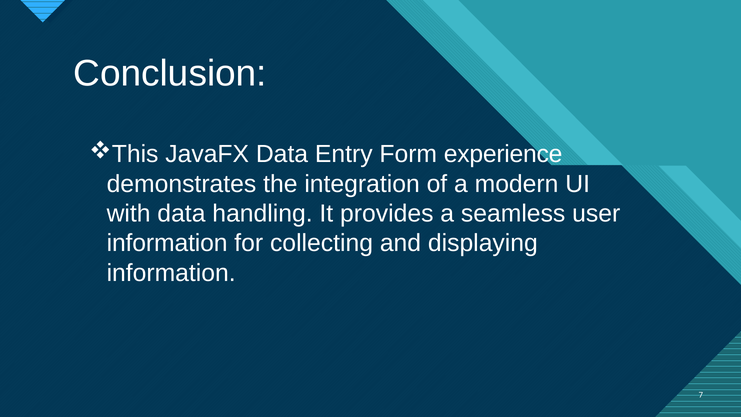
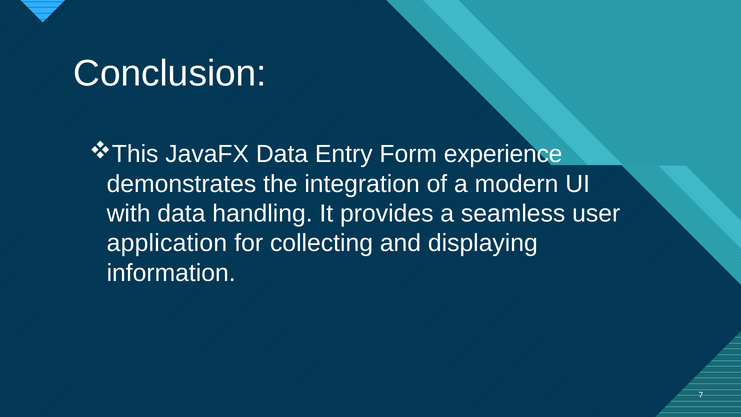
information: information -> application (167, 243)
